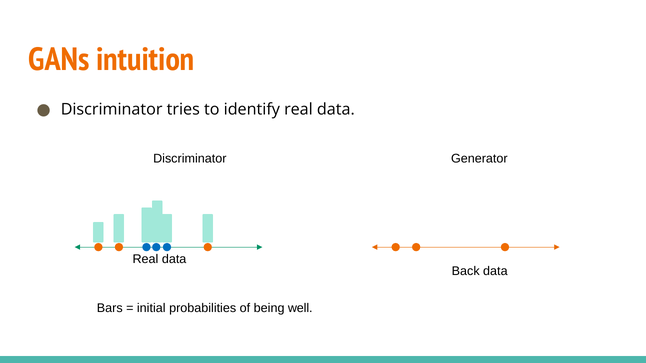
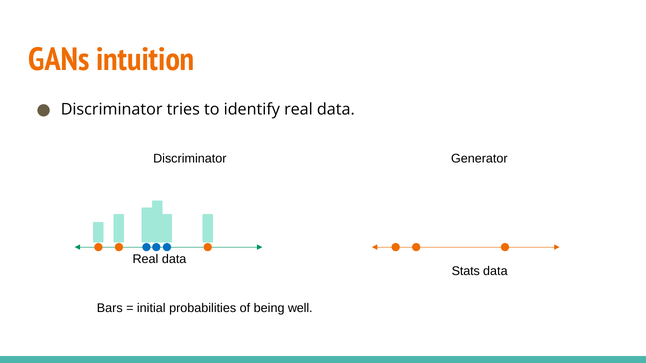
Back: Back -> Stats (466, 272)
